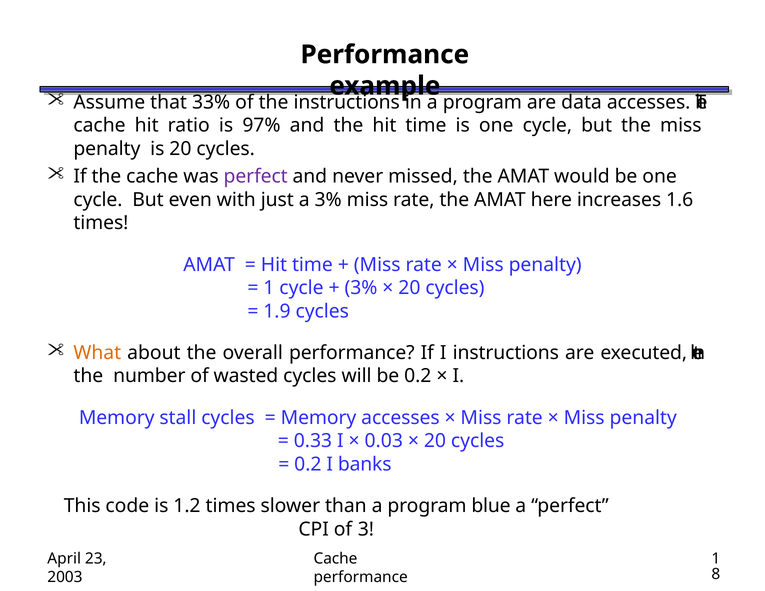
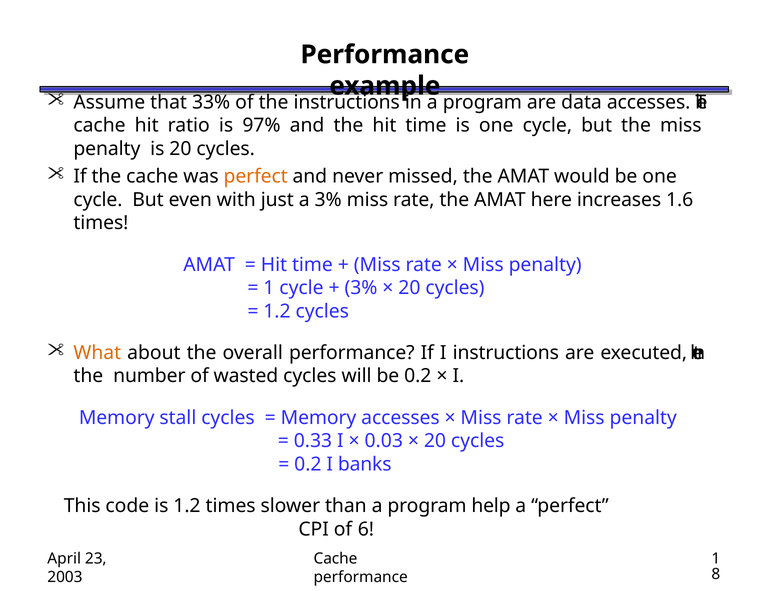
perfect colour: purple -> orange (256, 177)
1.9: 1.9 -> 1.2 (277, 311)
blue: blue -> help (491, 506)
3: 3 -> 6 (366, 529)
